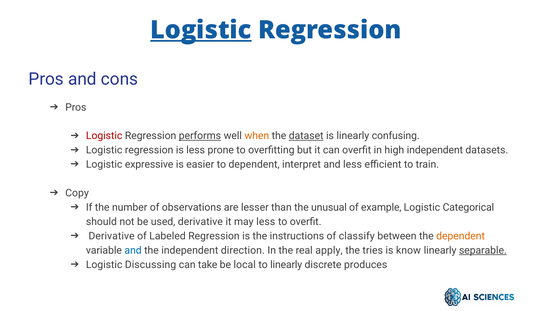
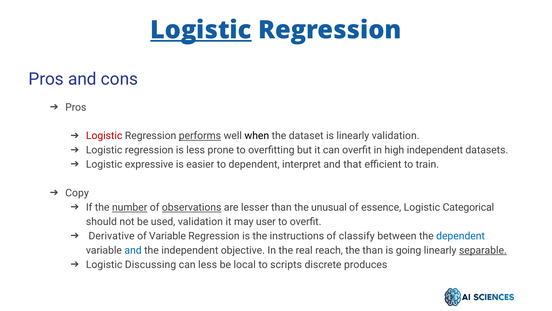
when colour: orange -> black (257, 136)
dataset underline: present -> none (306, 136)
linearly confusing: confusing -> validation (396, 136)
and less: less -> that (353, 164)
number underline: none -> present (130, 207)
observations underline: none -> present (192, 207)
example: example -> essence (381, 207)
used derivative: derivative -> validation (200, 221)
may less: less -> user (266, 221)
of Labeled: Labeled -> Variable (168, 236)
dependent colour: orange -> blue (461, 236)
direction: direction -> objective (243, 250)
apply: apply -> reach (329, 250)
the tries: tries -> than (373, 250)
know: know -> going (409, 250)
can take: take -> less (208, 264)
to linearly: linearly -> scripts (286, 264)
